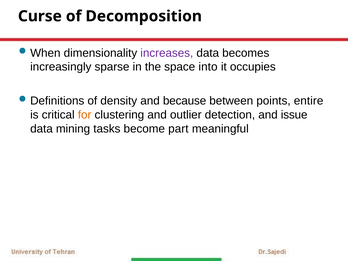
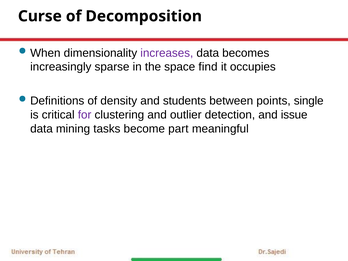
into: into -> find (208, 67)
because: because -> students (185, 101)
entire: entire -> single (309, 101)
for colour: orange -> purple (85, 115)
